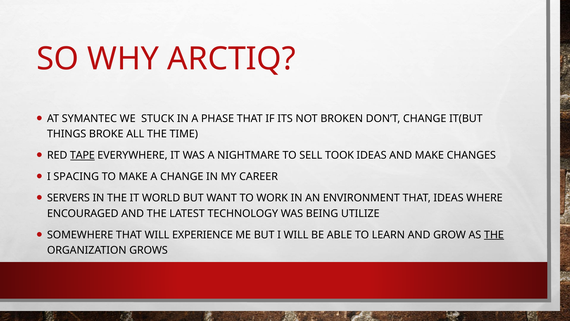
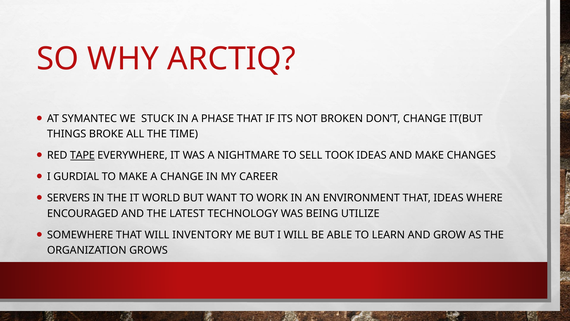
SPACING: SPACING -> GURDIAL (76, 177)
EXPERIENCE: EXPERIENCE -> INVENTORY (202, 235)
THE underline: present -> none (494, 235)
